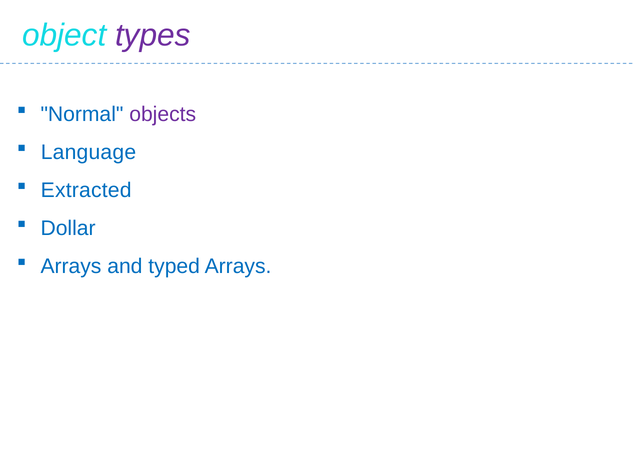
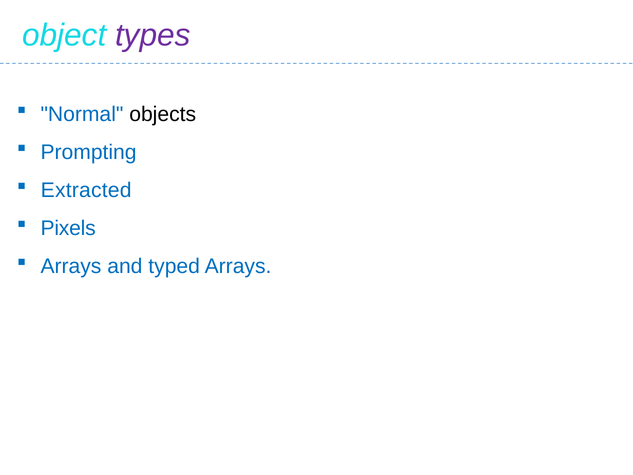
objects colour: purple -> black (163, 114)
Language: Language -> Prompting (89, 152)
Dollar: Dollar -> Pixels (68, 228)
